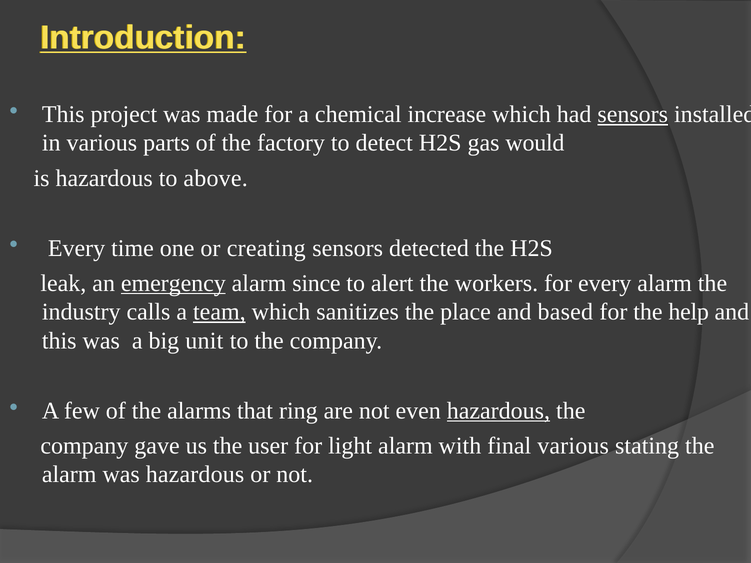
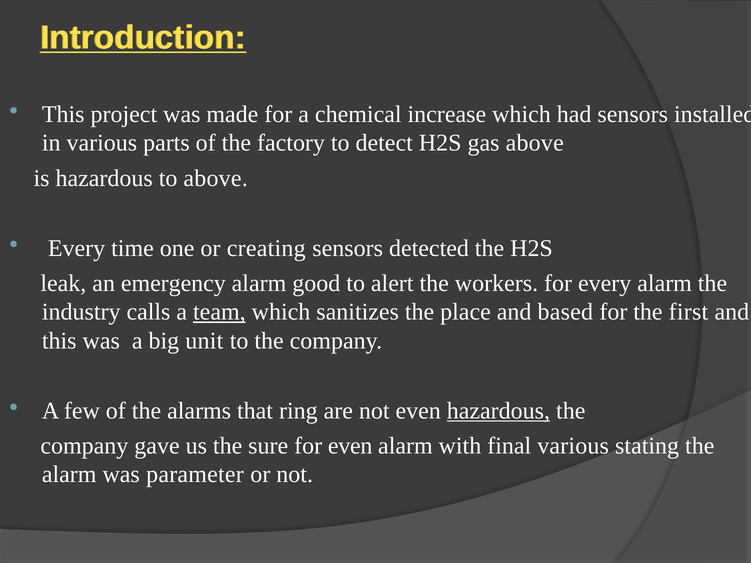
sensors underline: present -> none (633, 114)
gas would: would -> above (535, 143)
emergency underline: present -> none (173, 283)
since: since -> good (316, 283)
help: help -> first (688, 312)
user: user -> sure (268, 446)
for light: light -> even (350, 446)
was hazardous: hazardous -> parameter (195, 475)
